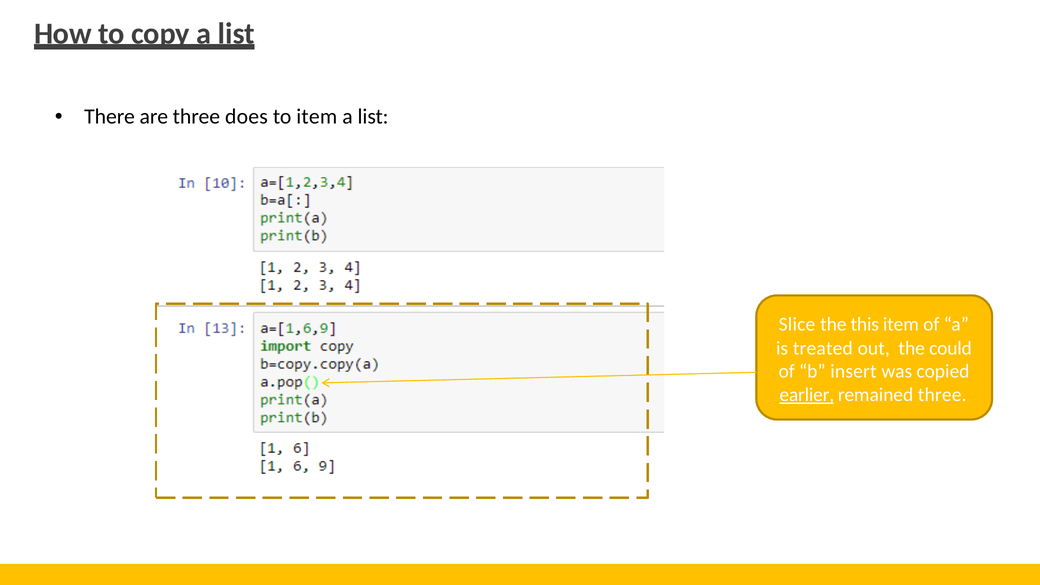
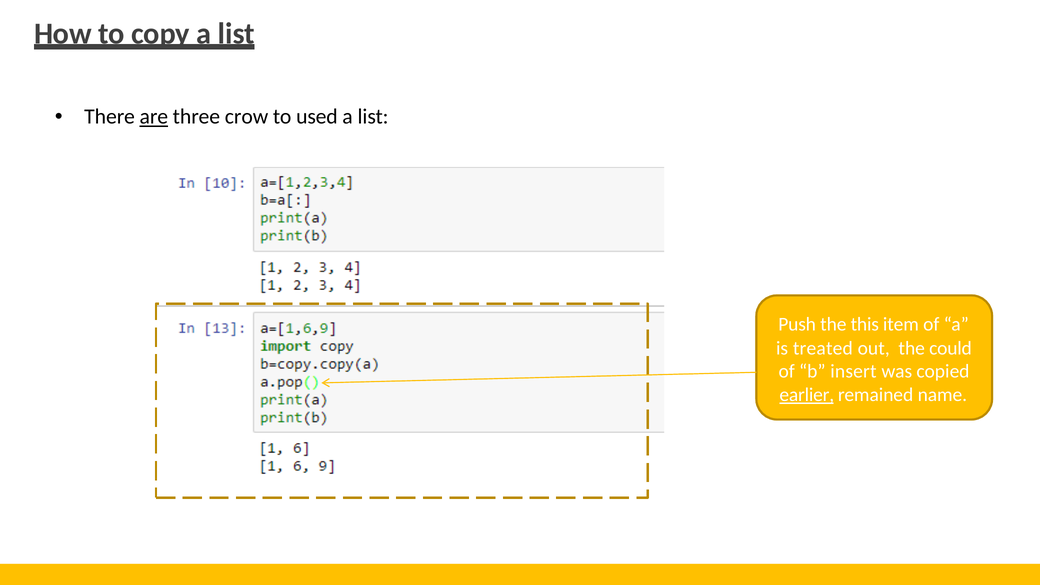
are underline: none -> present (154, 117)
does: does -> crow (247, 117)
to item: item -> used (317, 117)
Slice: Slice -> Push (797, 325)
remained three: three -> name (942, 395)
